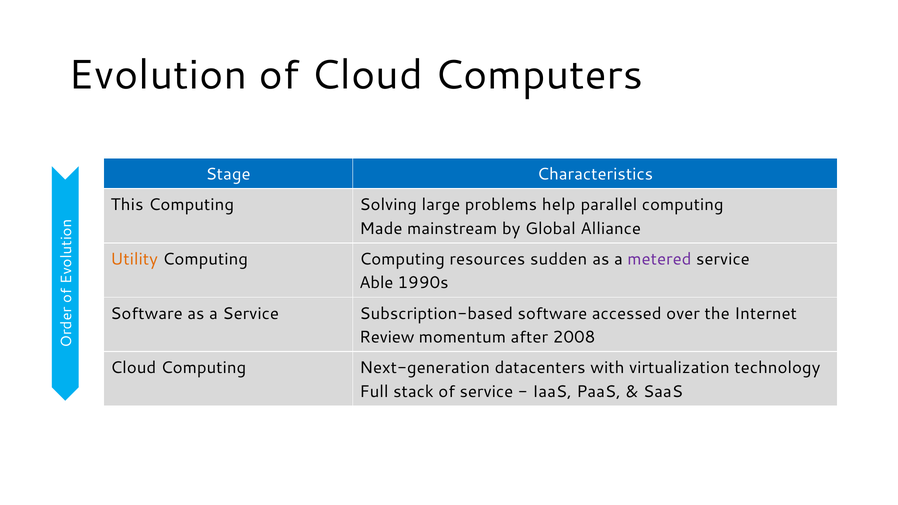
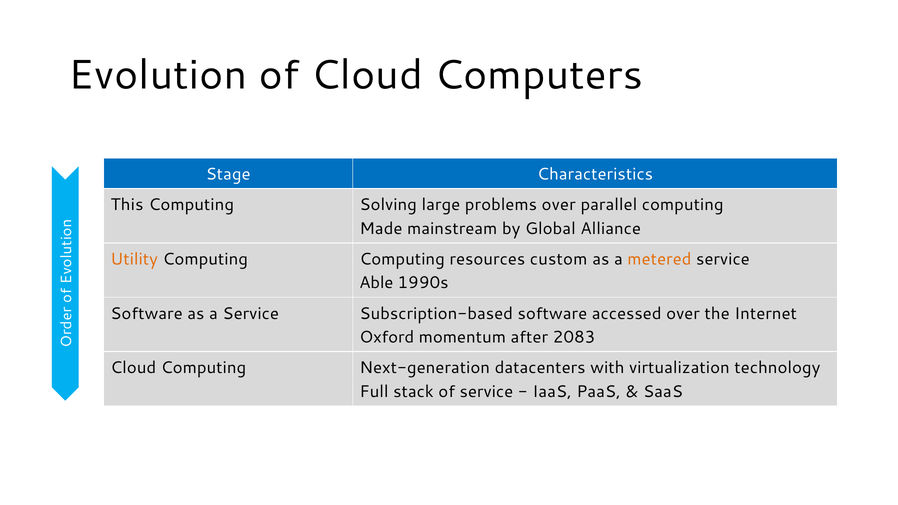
problems help: help -> over (559, 205)
sudden: sudden -> custom (559, 259)
metered colour: purple -> orange (659, 259)
Review: Review -> Oxford (387, 337)
2008: 2008 -> 2083 (574, 337)
